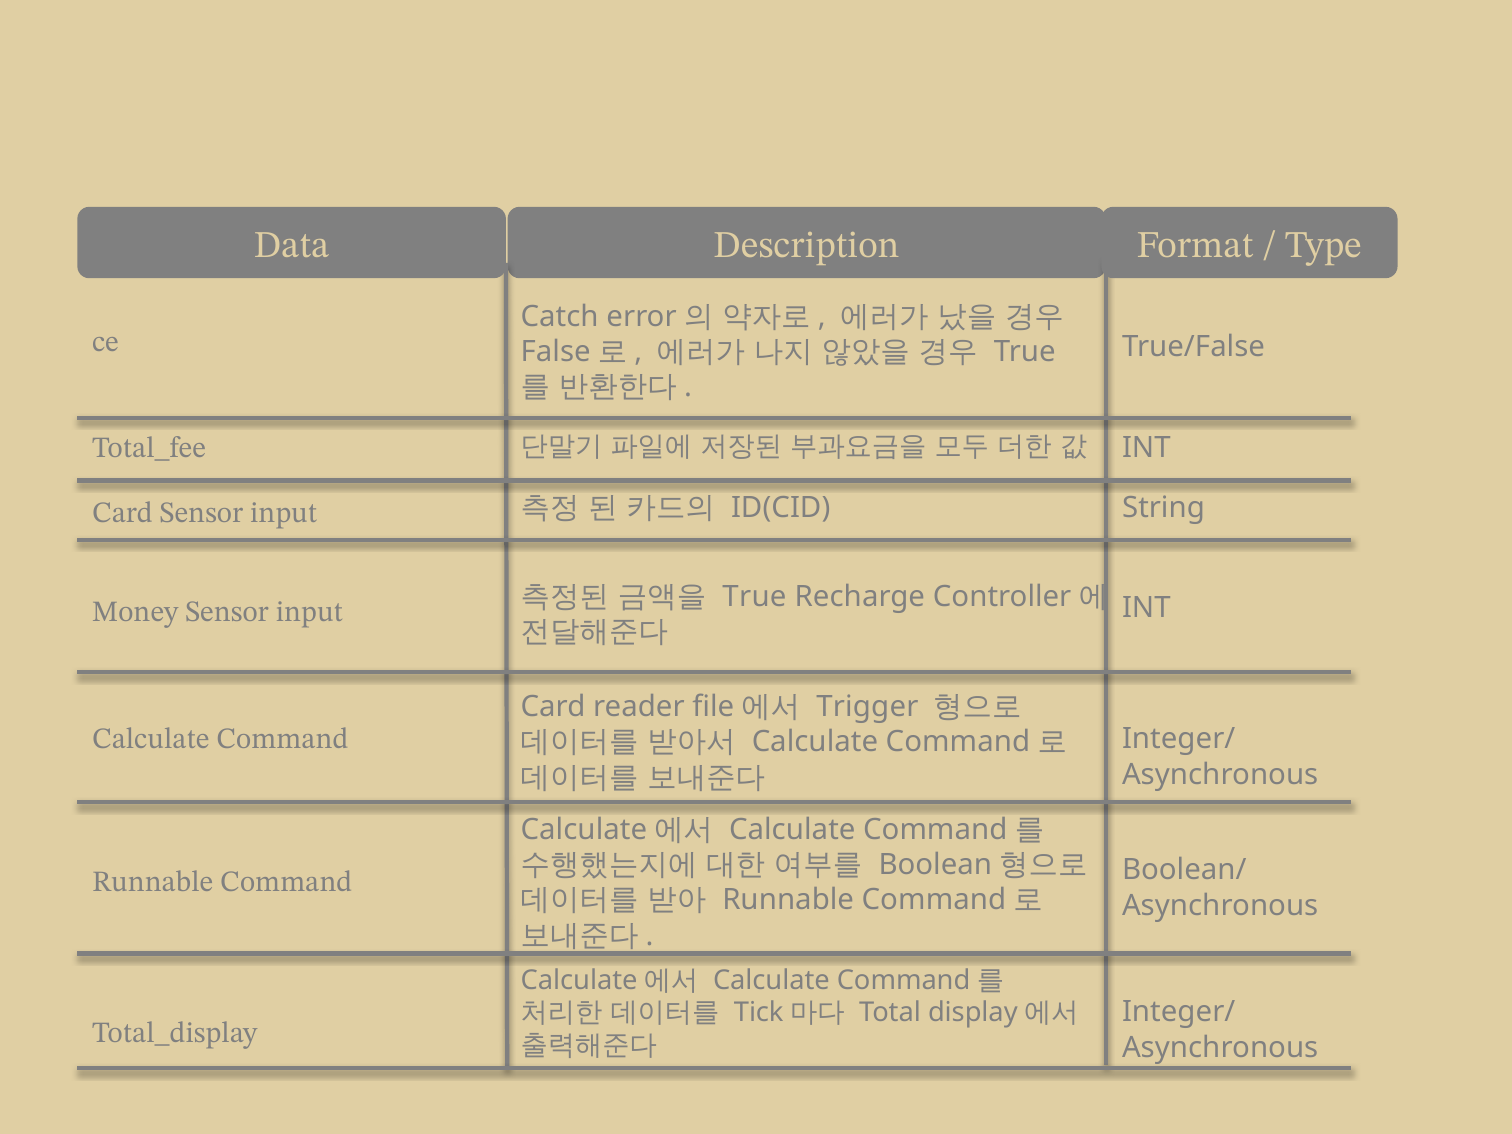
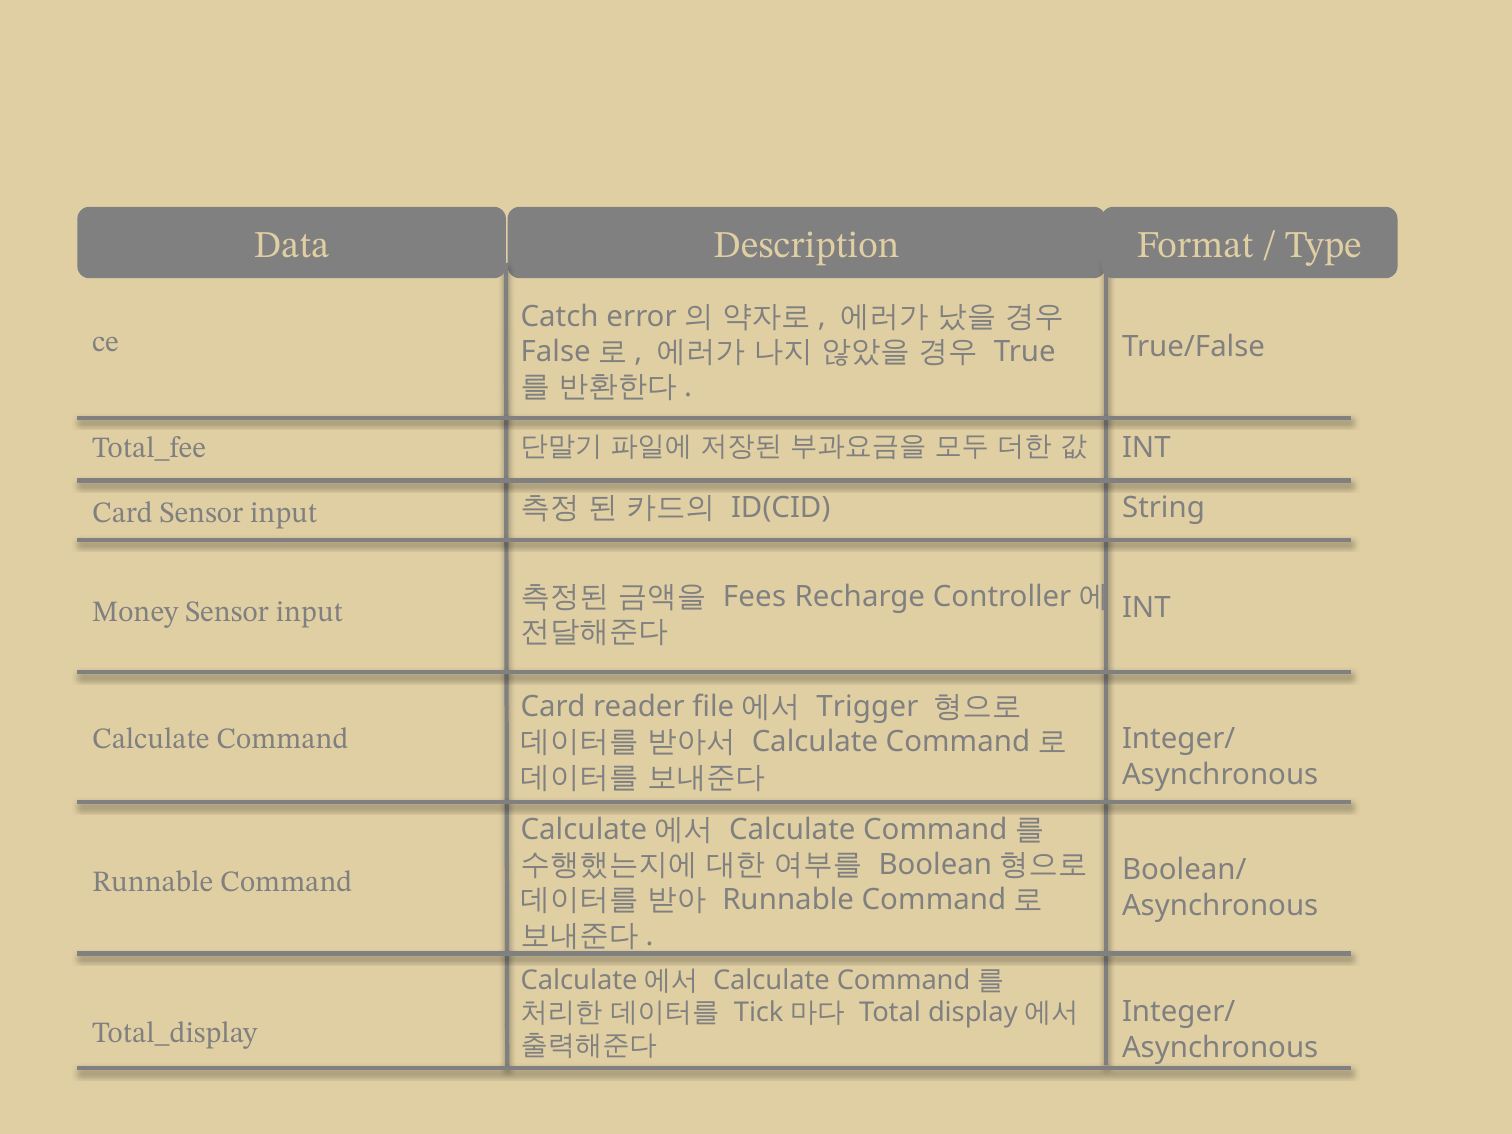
True: True -> Fees (755, 596)
